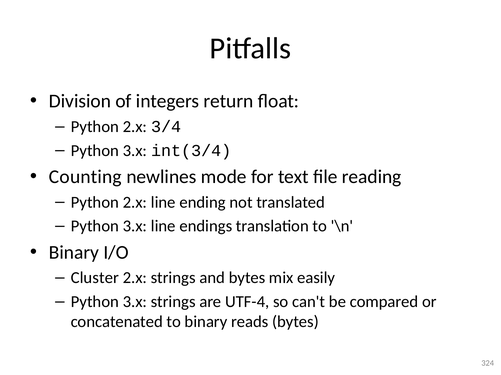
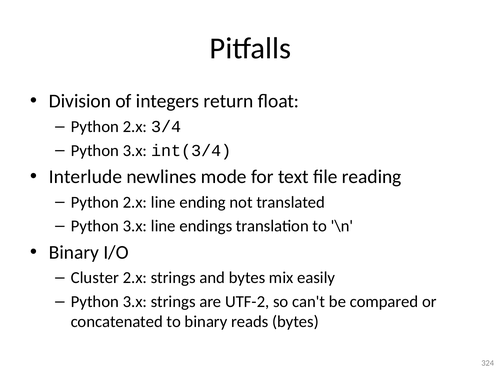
Counting: Counting -> Interlude (85, 177)
UTF-4: UTF-4 -> UTF-2 (247, 302)
